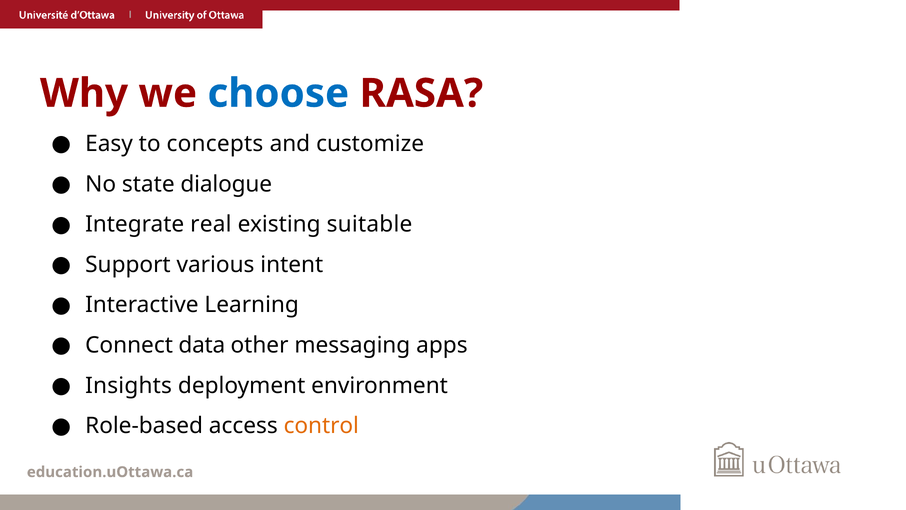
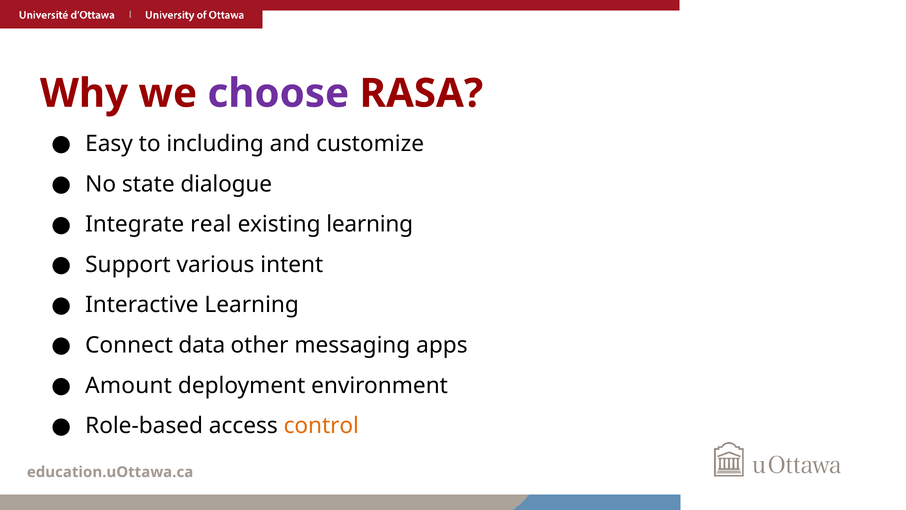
choose colour: blue -> purple (278, 93)
concepts: concepts -> including (215, 144)
existing suitable: suitable -> learning (370, 224)
Insights: Insights -> Amount (129, 385)
